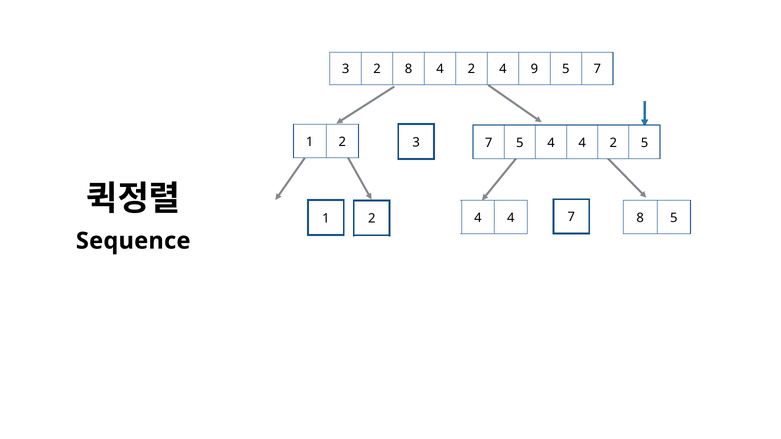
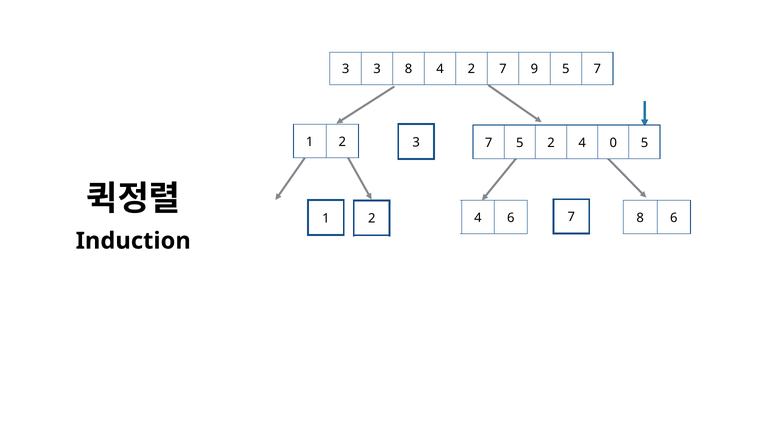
3 2: 2 -> 3 (377, 69)
2 4: 4 -> 7 (503, 69)
5 4: 4 -> 2 (551, 143)
2: 2 -> 0 (613, 143)
4: 4 -> 6 (511, 218)
8 5: 5 -> 6 (674, 218)
Sequence: Sequence -> Induction (133, 241)
